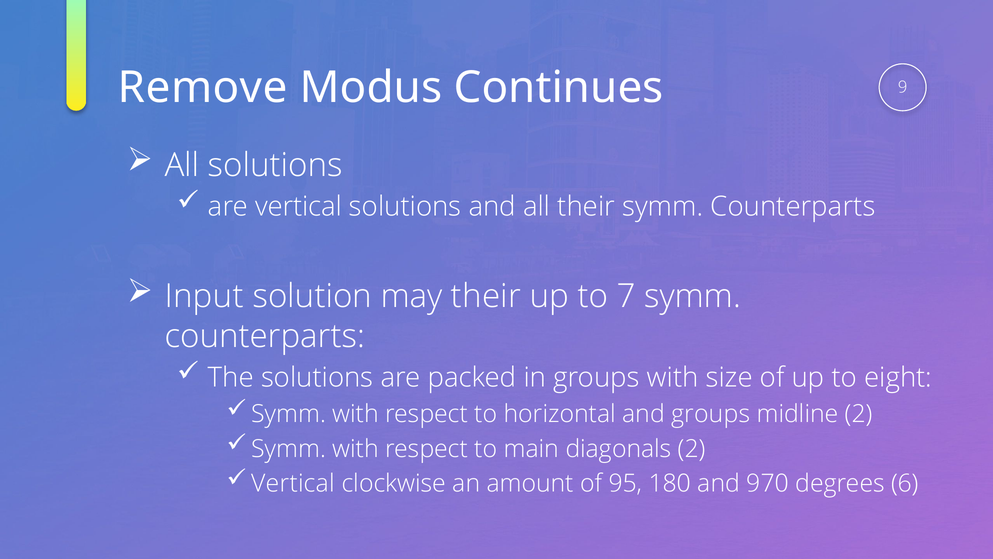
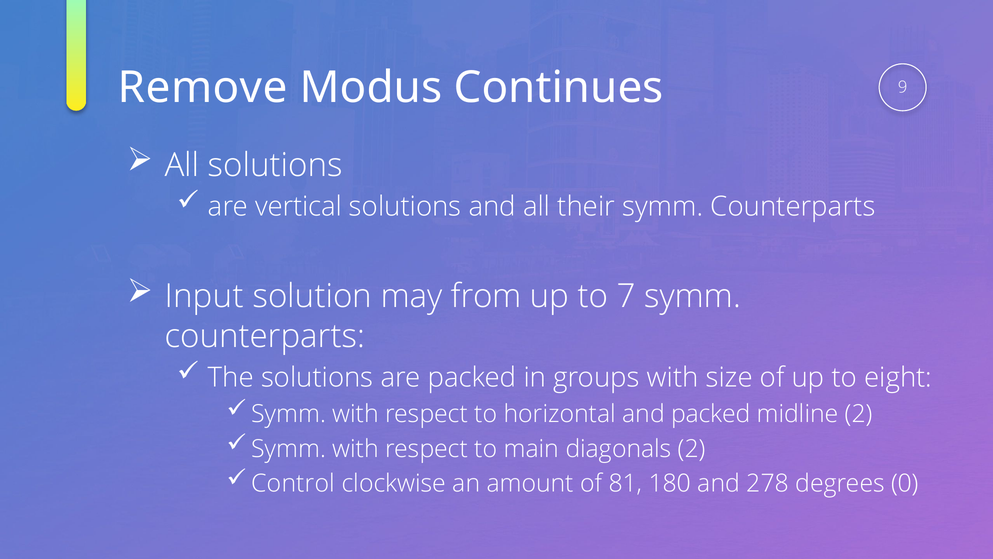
may their: their -> from (486, 296)
and groups: groups -> packed (711, 414)
Vertical: Vertical -> Control (293, 483)
95: 95 -> 81 (625, 483)
970: 970 -> 278 (768, 483)
6: 6 -> 0 (905, 483)
